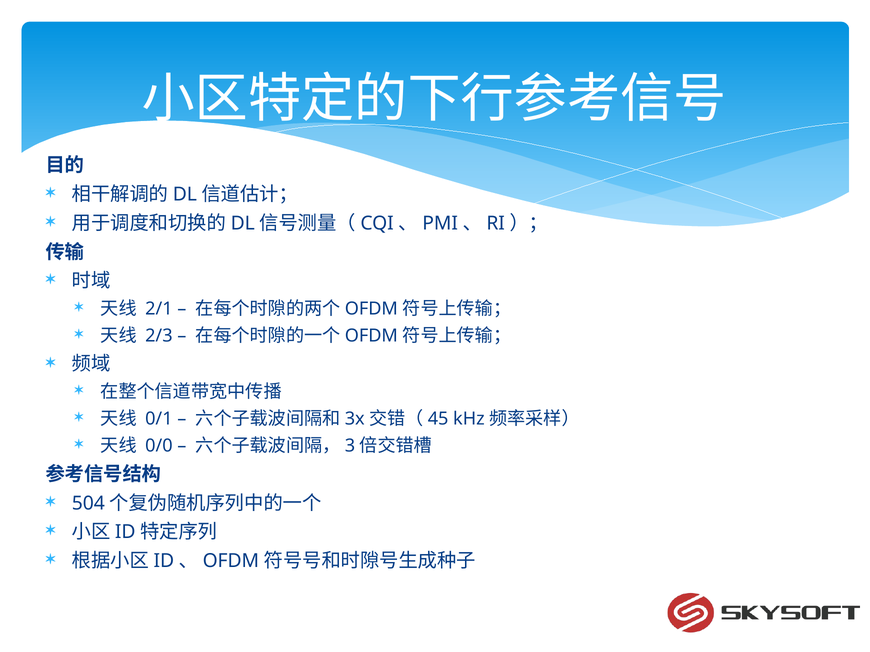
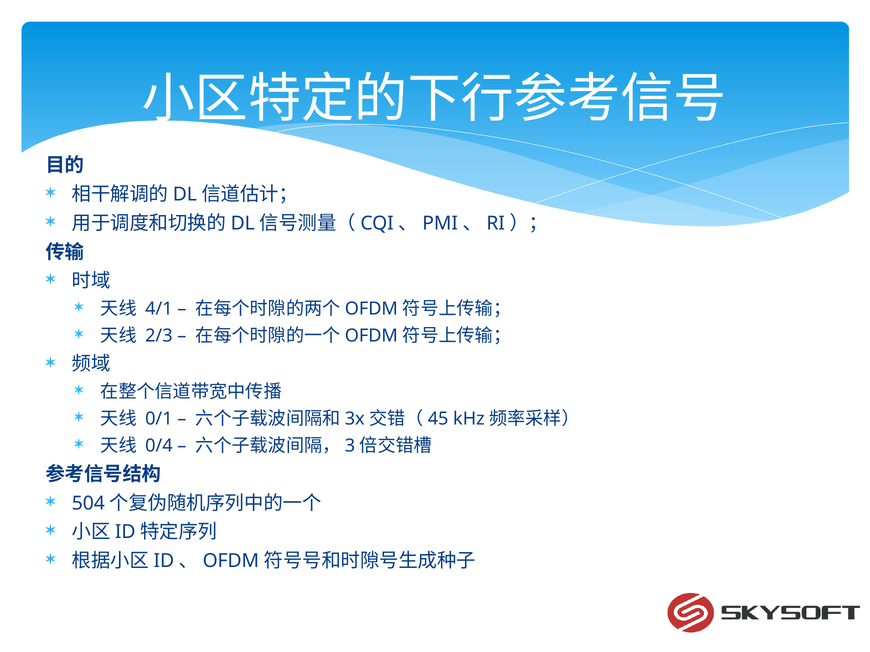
2/1: 2/1 -> 4/1 (159, 309)
0/0: 0/0 -> 0/4 (159, 446)
